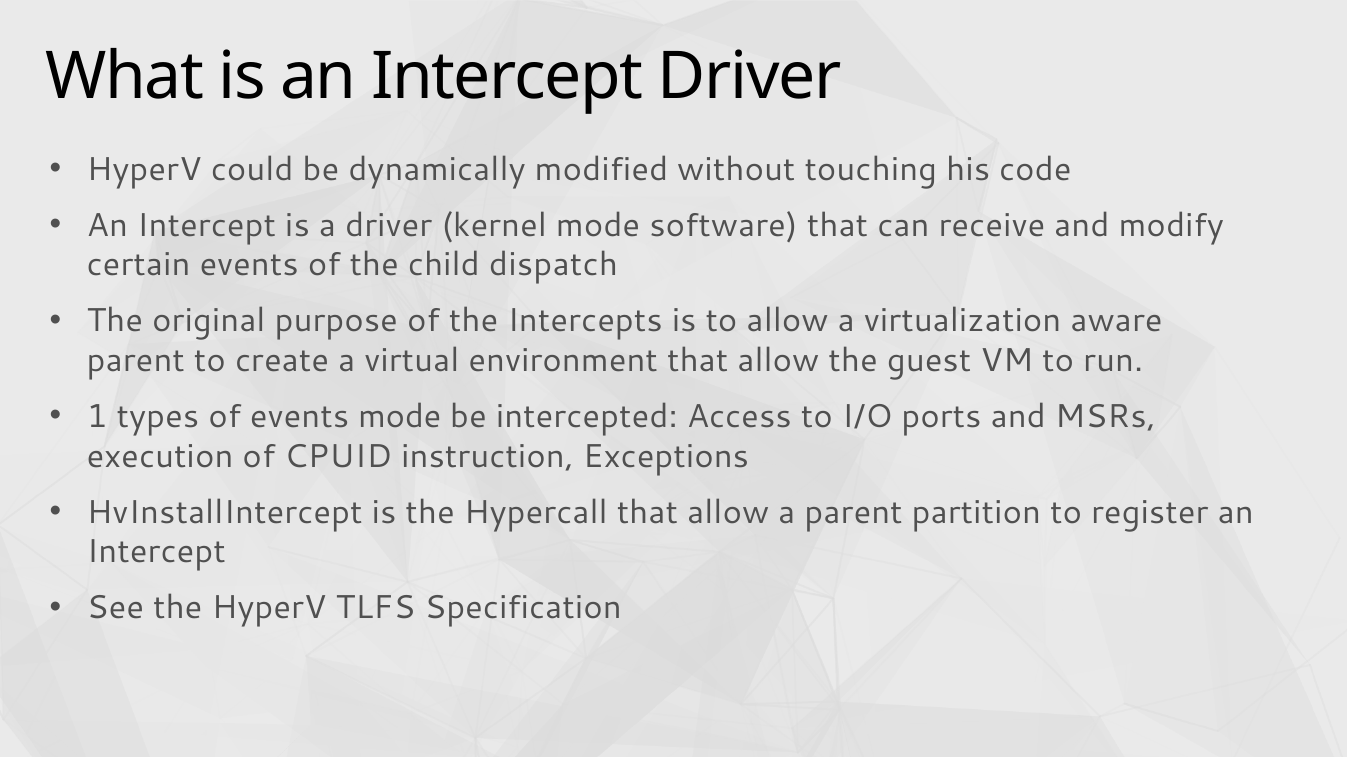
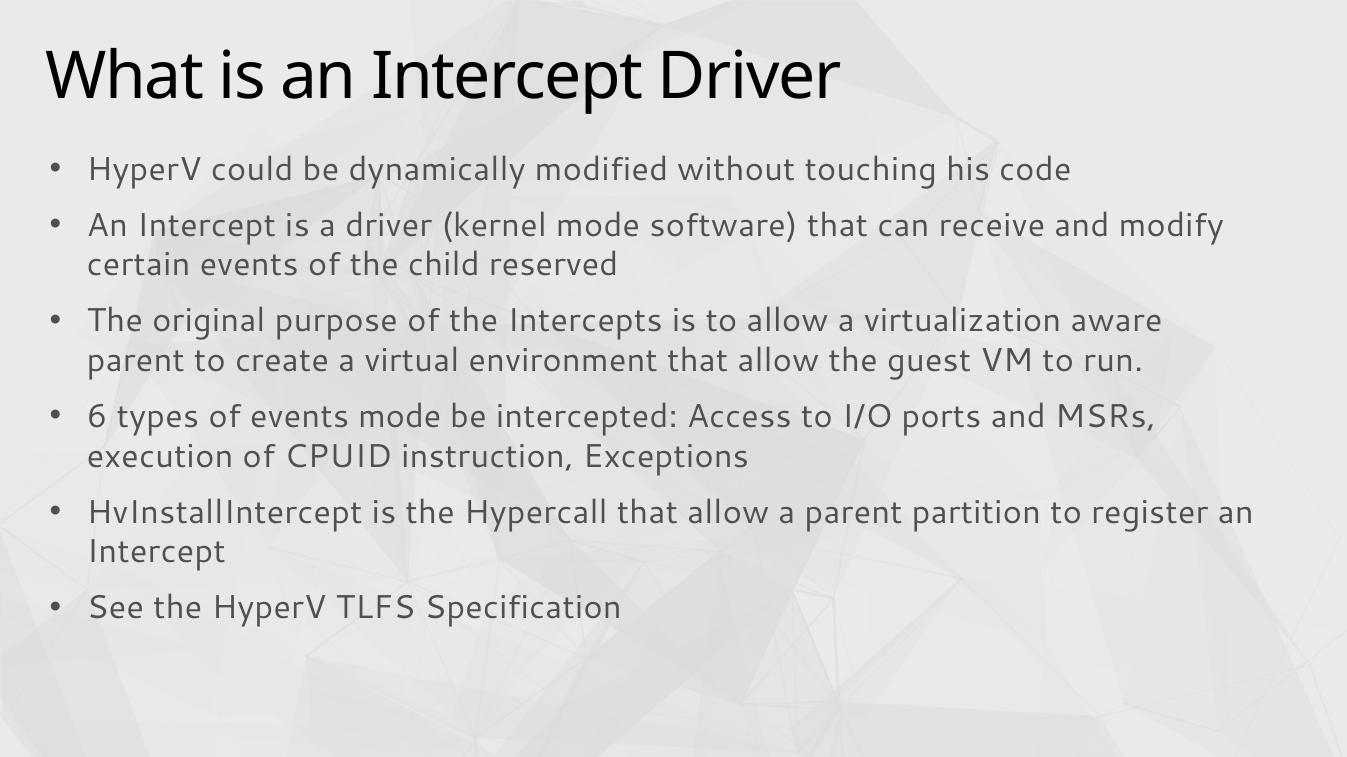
dispatch: dispatch -> reserved (554, 265)
1: 1 -> 6 (97, 417)
